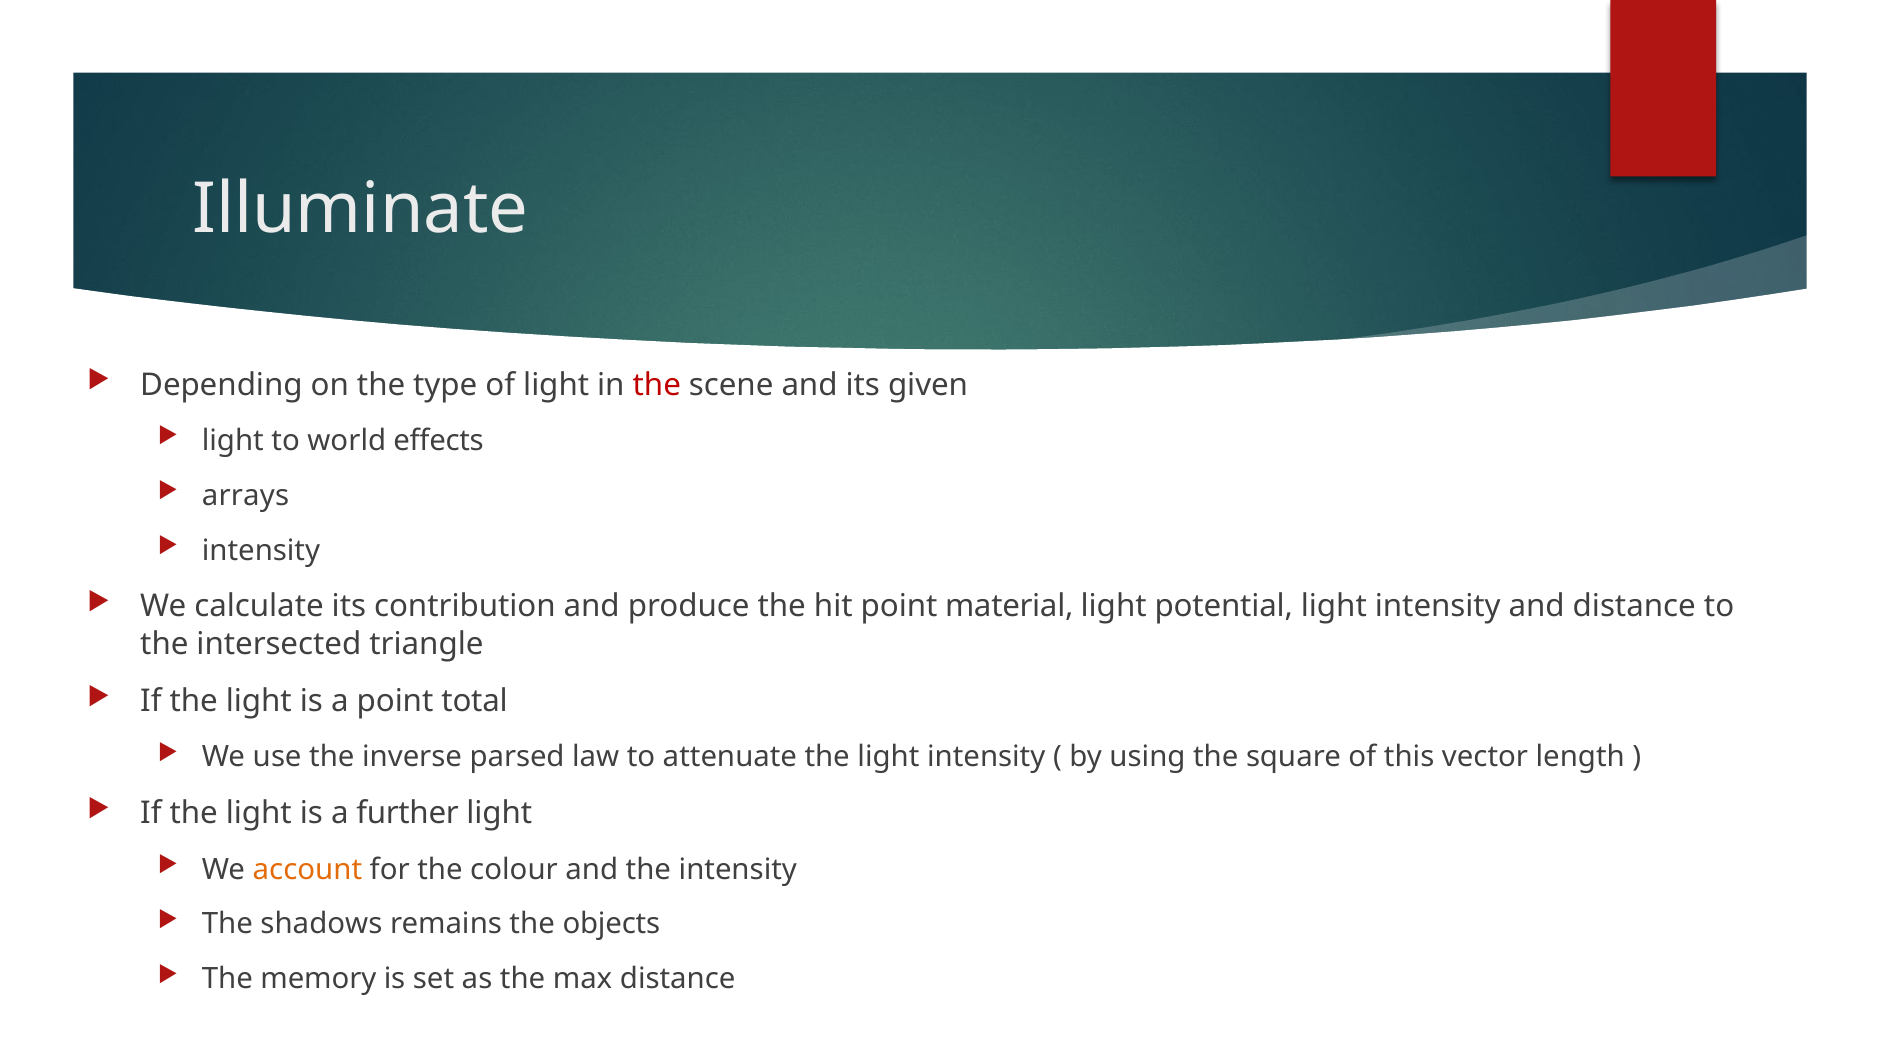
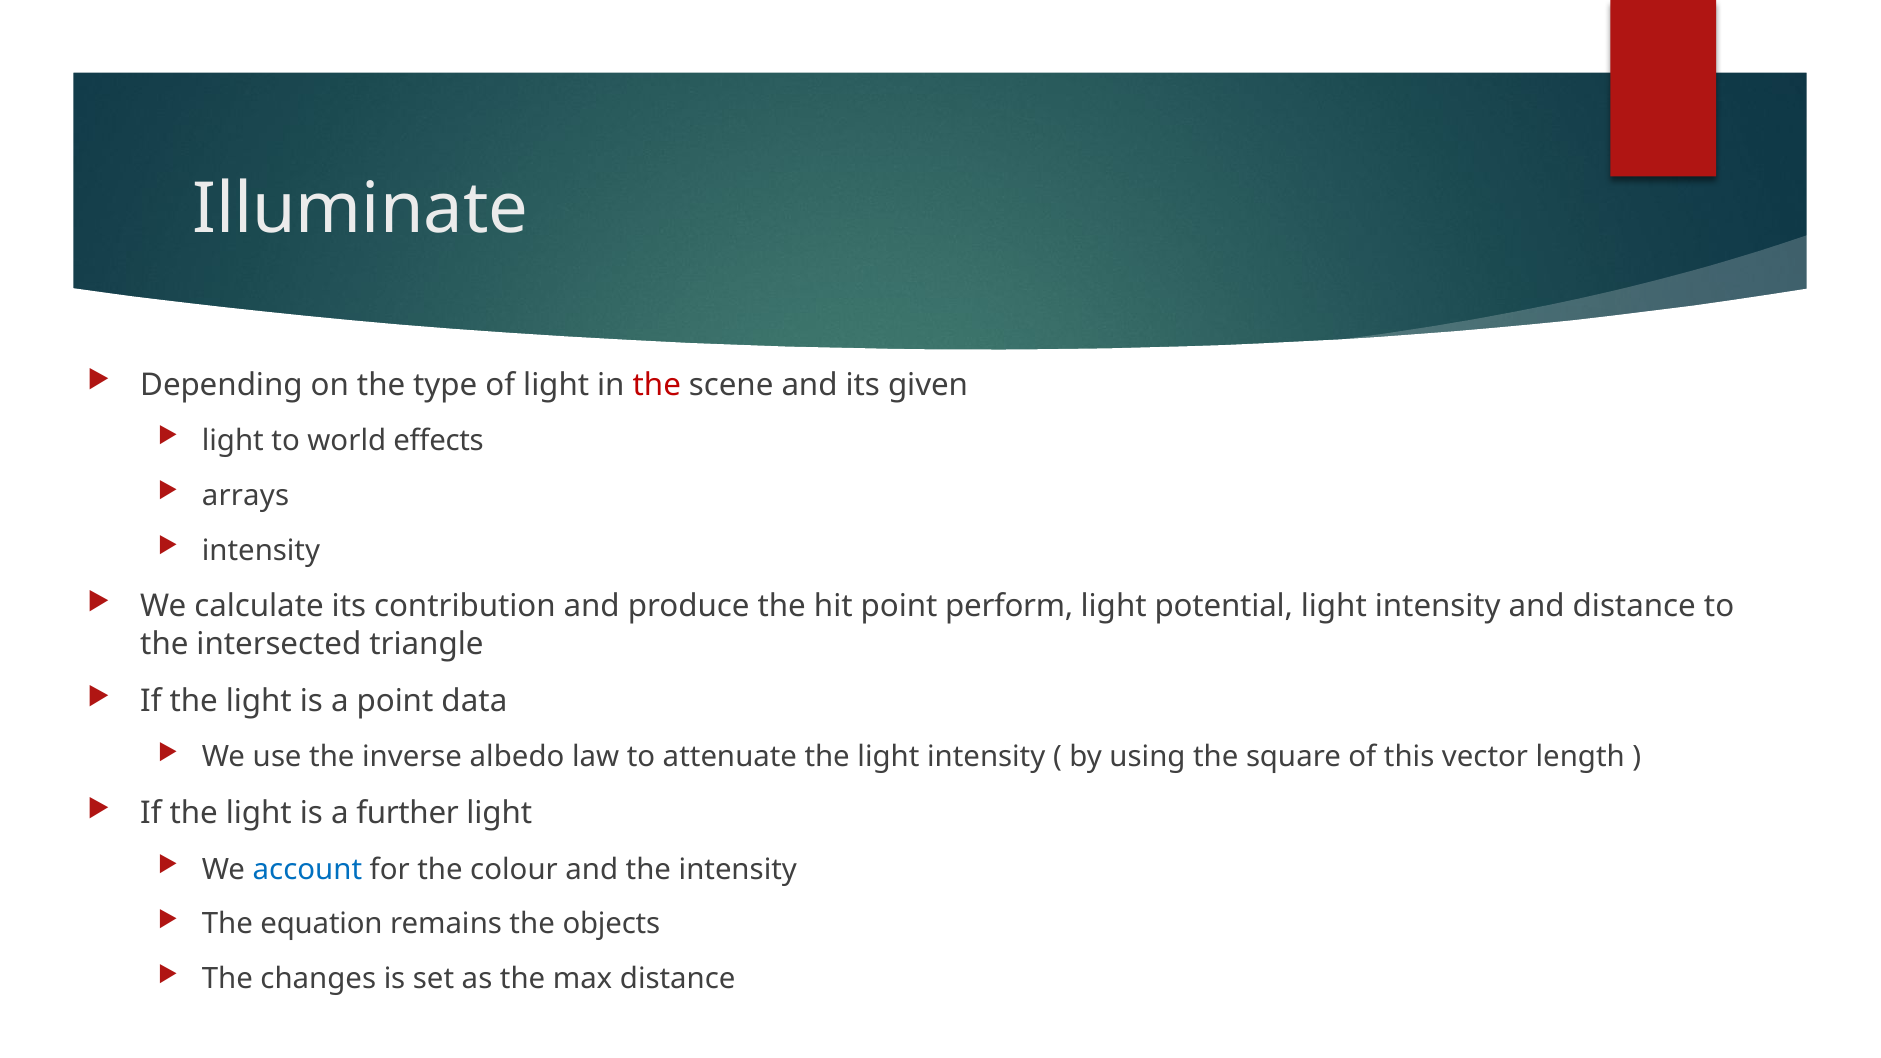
material: material -> perform (1009, 607)
total: total -> data (474, 701)
parsed: parsed -> albedo (517, 757)
account colour: orange -> blue (307, 869)
shadows: shadows -> equation (322, 924)
memory: memory -> changes (318, 979)
